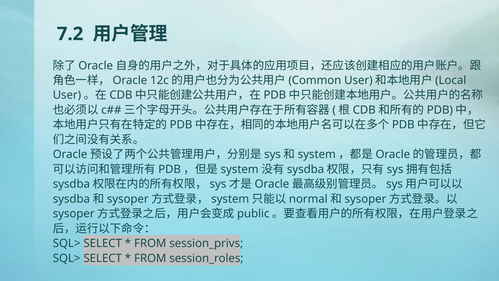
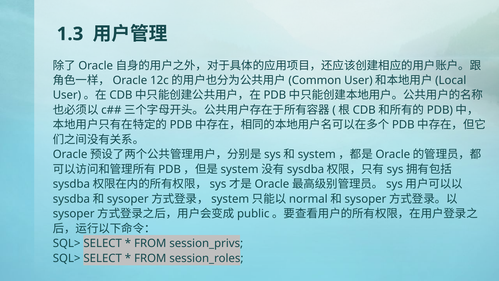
7.2: 7.2 -> 1.3 (70, 34)
